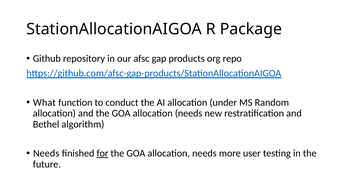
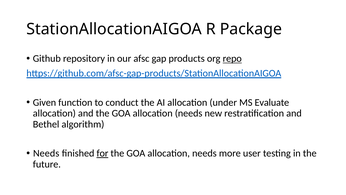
repo underline: none -> present (232, 58)
What: What -> Given (44, 102)
Random: Random -> Evaluate (272, 102)
